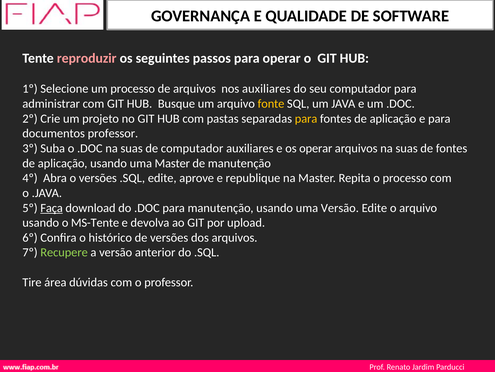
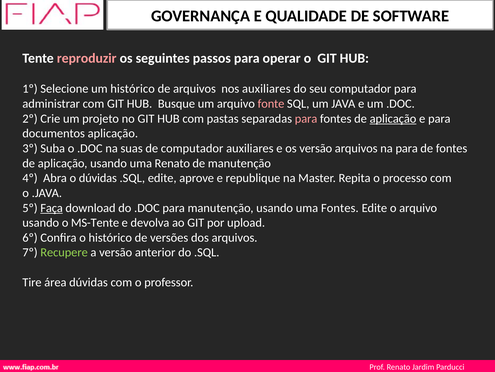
um processo: processo -> histórico (133, 89)
fonte colour: yellow -> pink (271, 104)
para colour: yellow -> pink (306, 118)
aplicação underline: none -> present (393, 118)
documentos professor: professor -> aplicação (113, 133)
os operar: operar -> versão (316, 148)
arquivos na suas: suas -> para (407, 148)
uma Master: Master -> Renato (172, 163)
o versões: versões -> dúvidas (98, 178)
uma Versão: Versão -> Fontes (340, 207)
